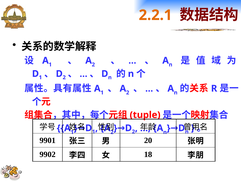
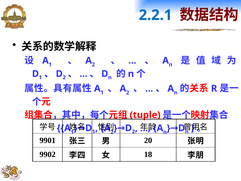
2.2.1 colour: orange -> blue (155, 15)
